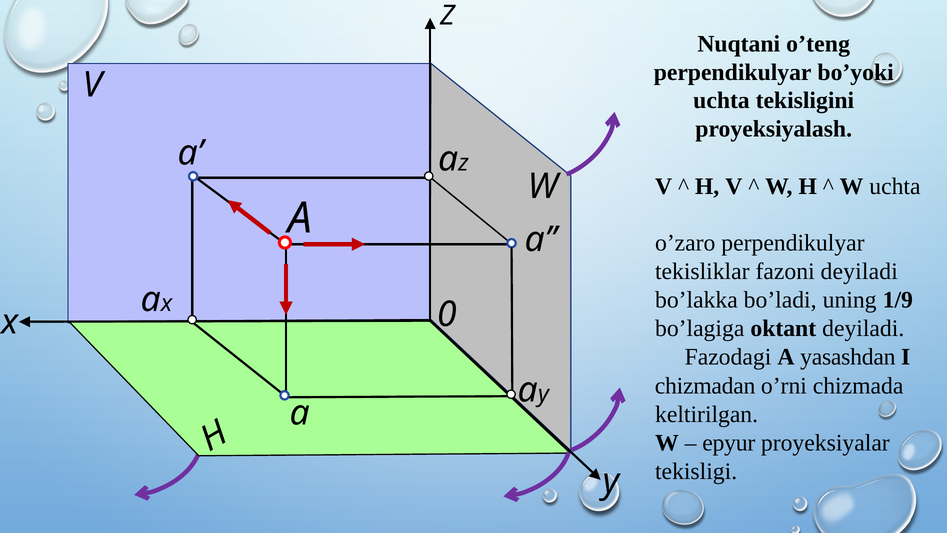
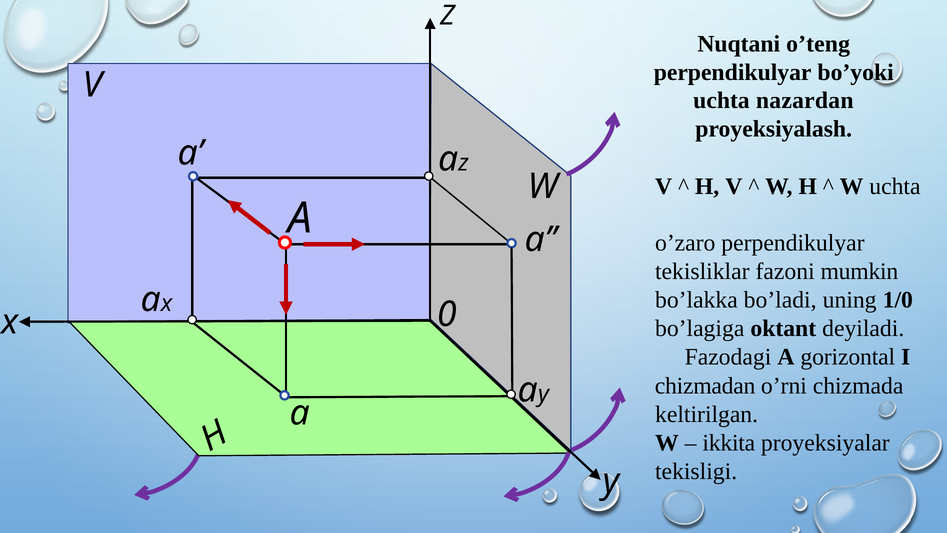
tekisligini: tekisligini -> nazardan (805, 101)
fazoni deyiladi: deyiladi -> mumkin (859, 271)
1/9: 1/9 -> 1/0 (898, 300)
yasashdan: yasashdan -> gorizontal (848, 357)
epyur: epyur -> ikkita (729, 442)
